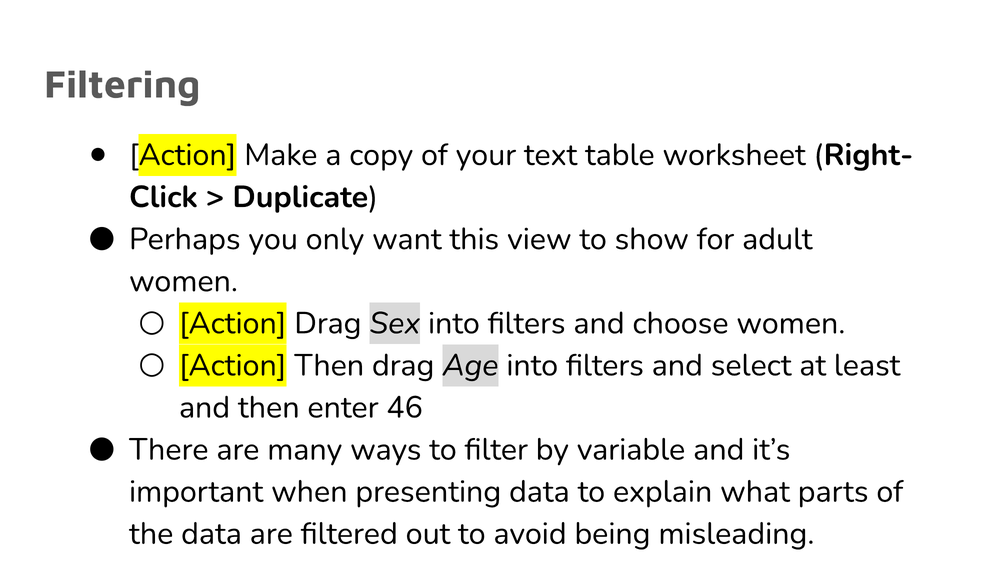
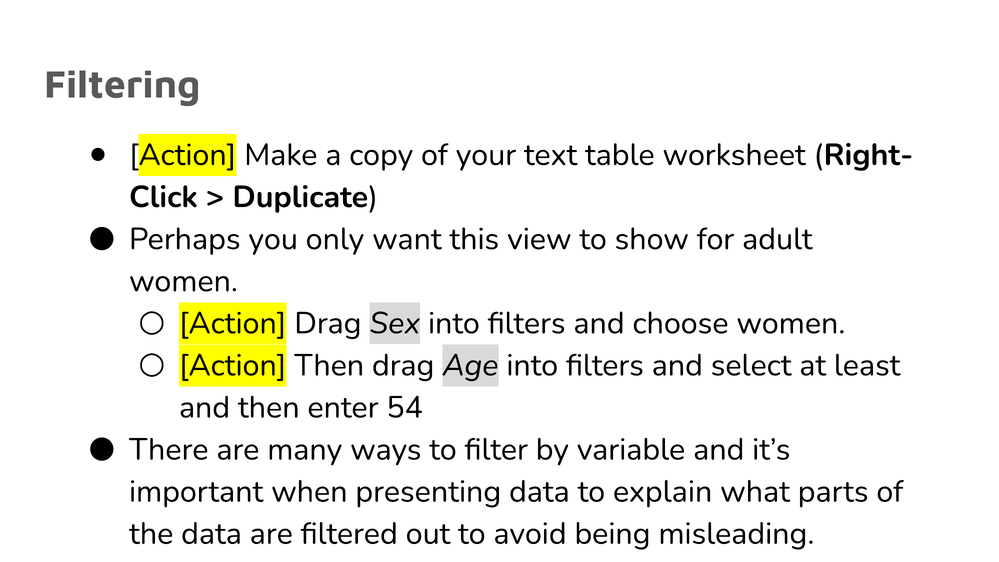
46: 46 -> 54 (405, 407)
